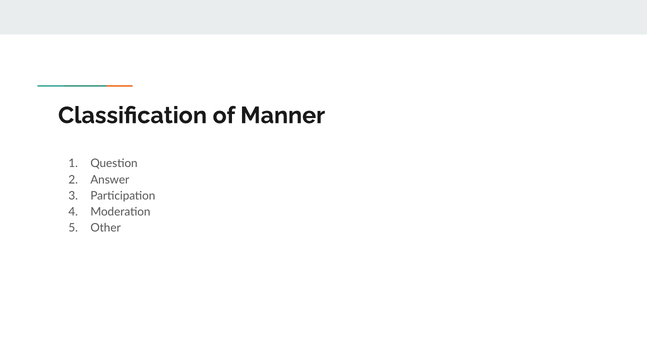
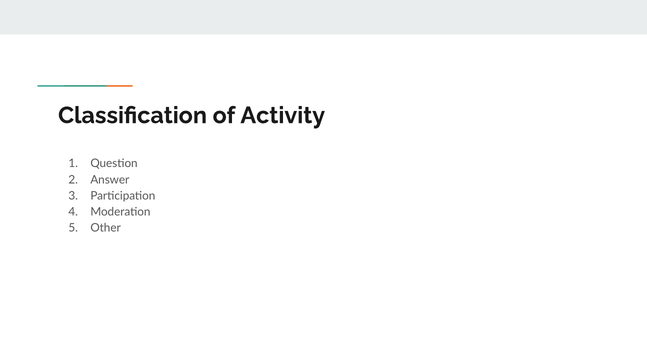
Manner: Manner -> Activity (283, 115)
